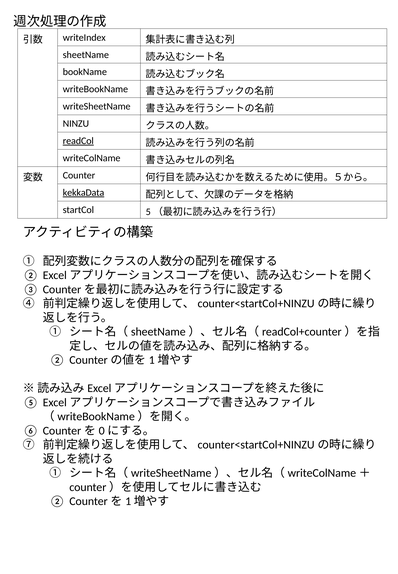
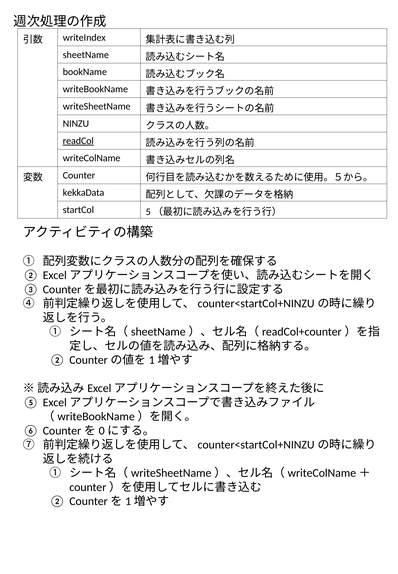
kekkaData underline: present -> none (84, 193)
